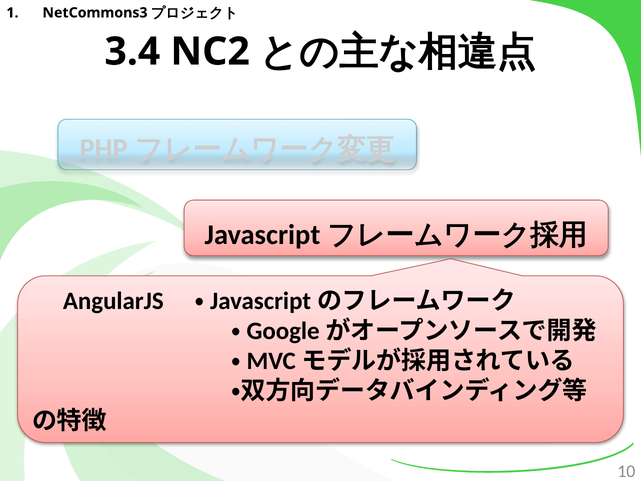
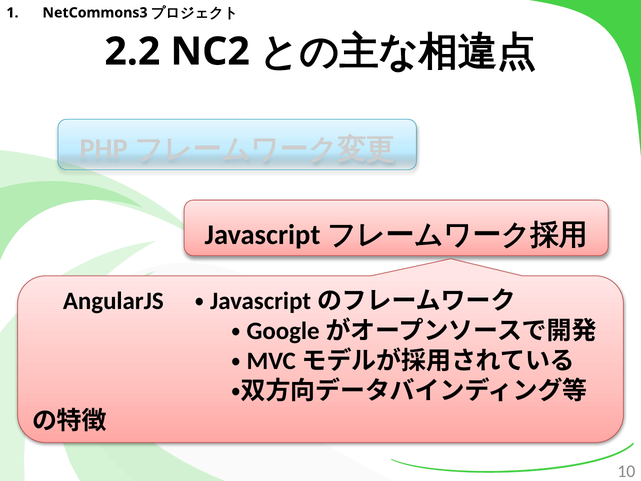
3.4: 3.4 -> 2.2 (132, 52)
